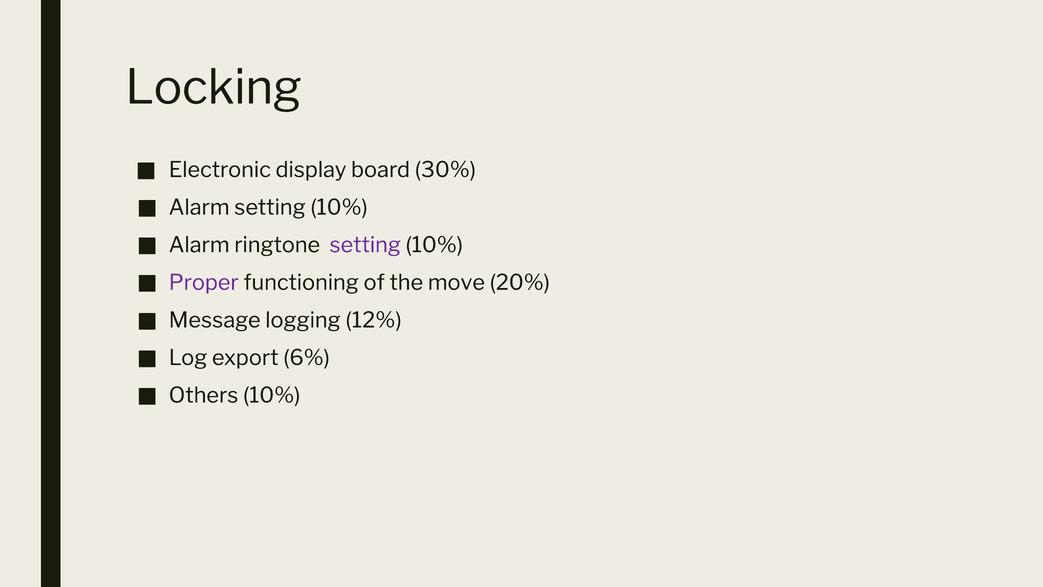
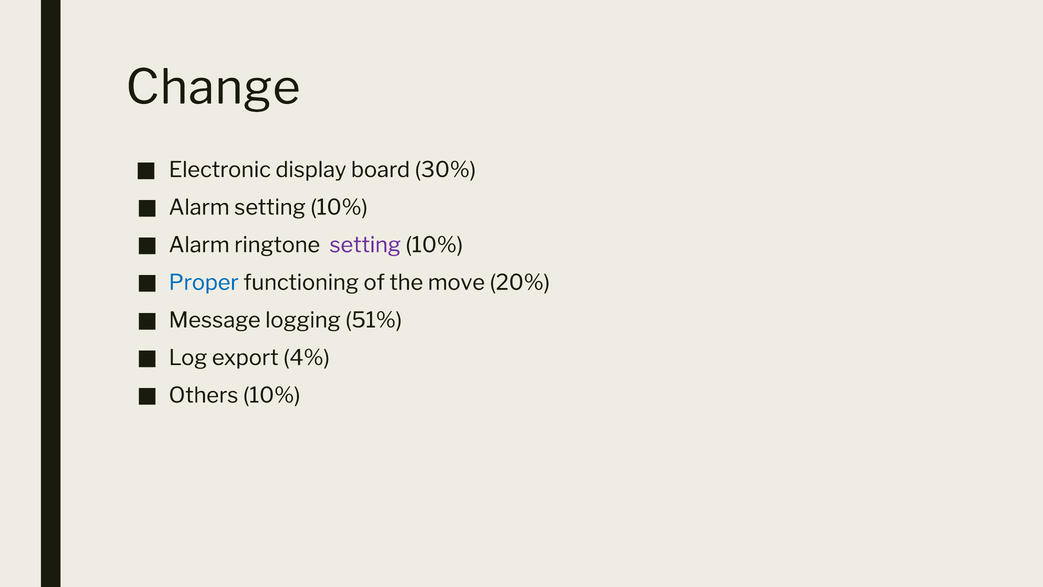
Locking: Locking -> Change (213, 88)
Proper colour: purple -> blue (204, 283)
12%: 12% -> 51% (374, 320)
6%: 6% -> 4% (306, 358)
